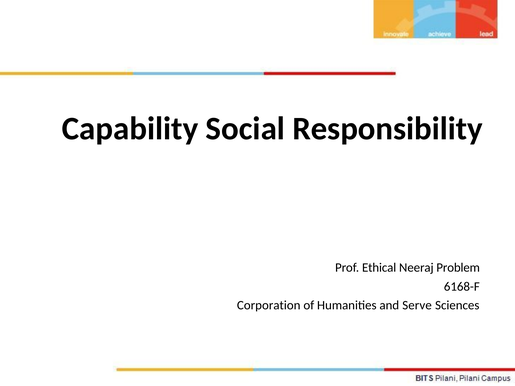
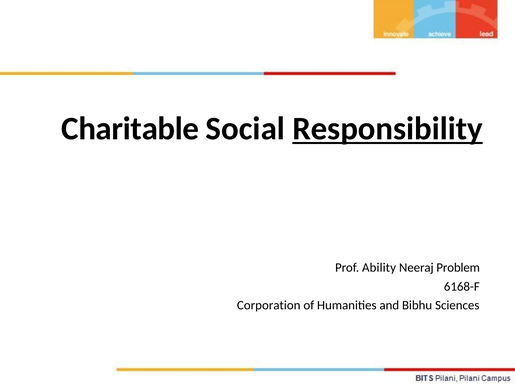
Capability: Capability -> Charitable (130, 129)
Responsibility underline: none -> present (388, 129)
Ethical: Ethical -> Ability (379, 268)
Serve: Serve -> Bibhu (417, 306)
